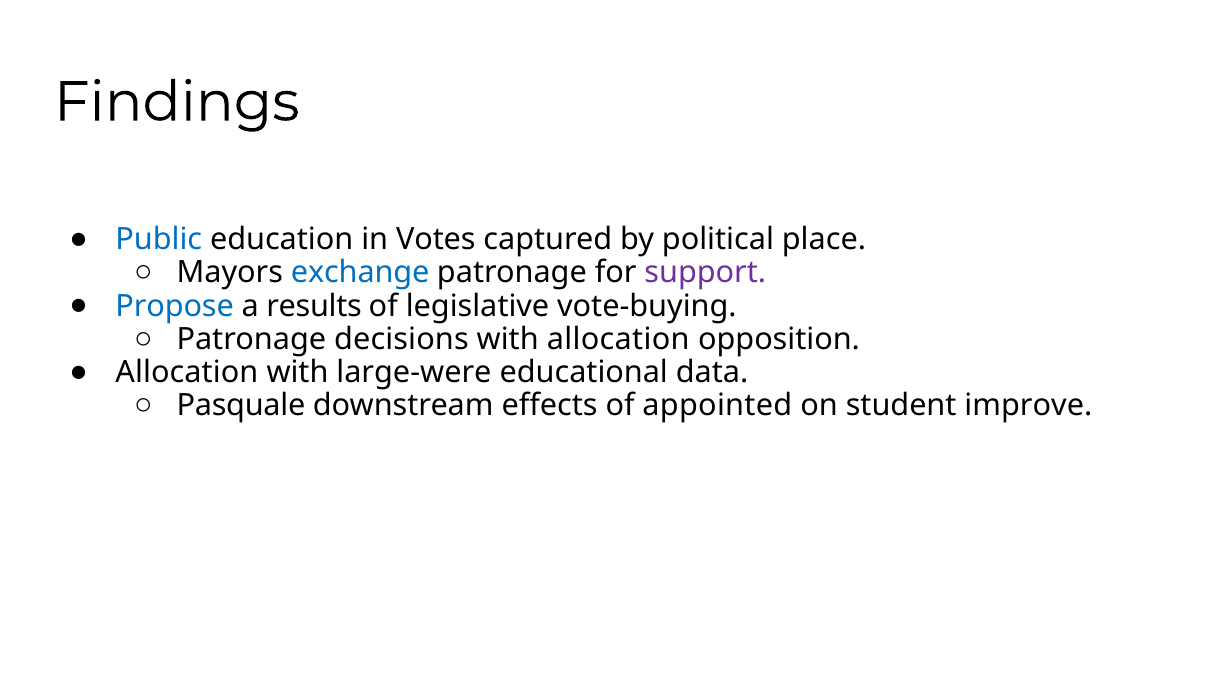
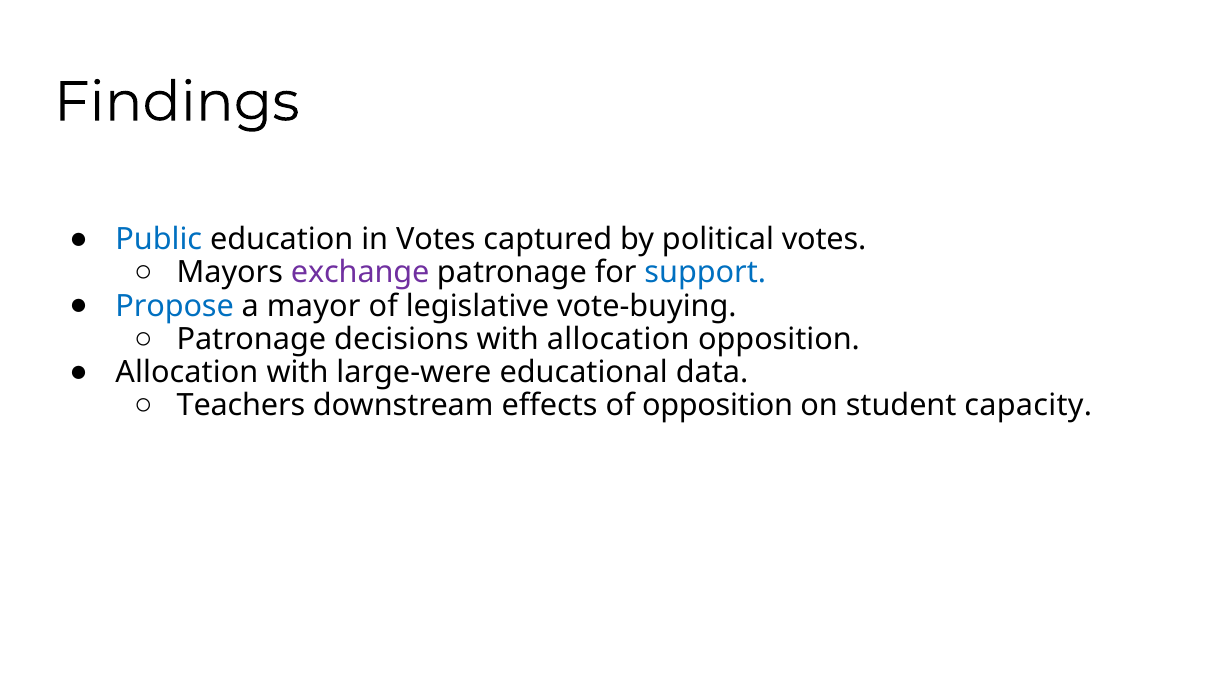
political place: place -> votes (824, 240)
exchange colour: blue -> purple (360, 273)
support colour: purple -> blue (705, 273)
results: results -> mayor (314, 306)
Pasquale: Pasquale -> Teachers (241, 405)
of appointed: appointed -> opposition (718, 405)
improve: improve -> capacity (1028, 405)
